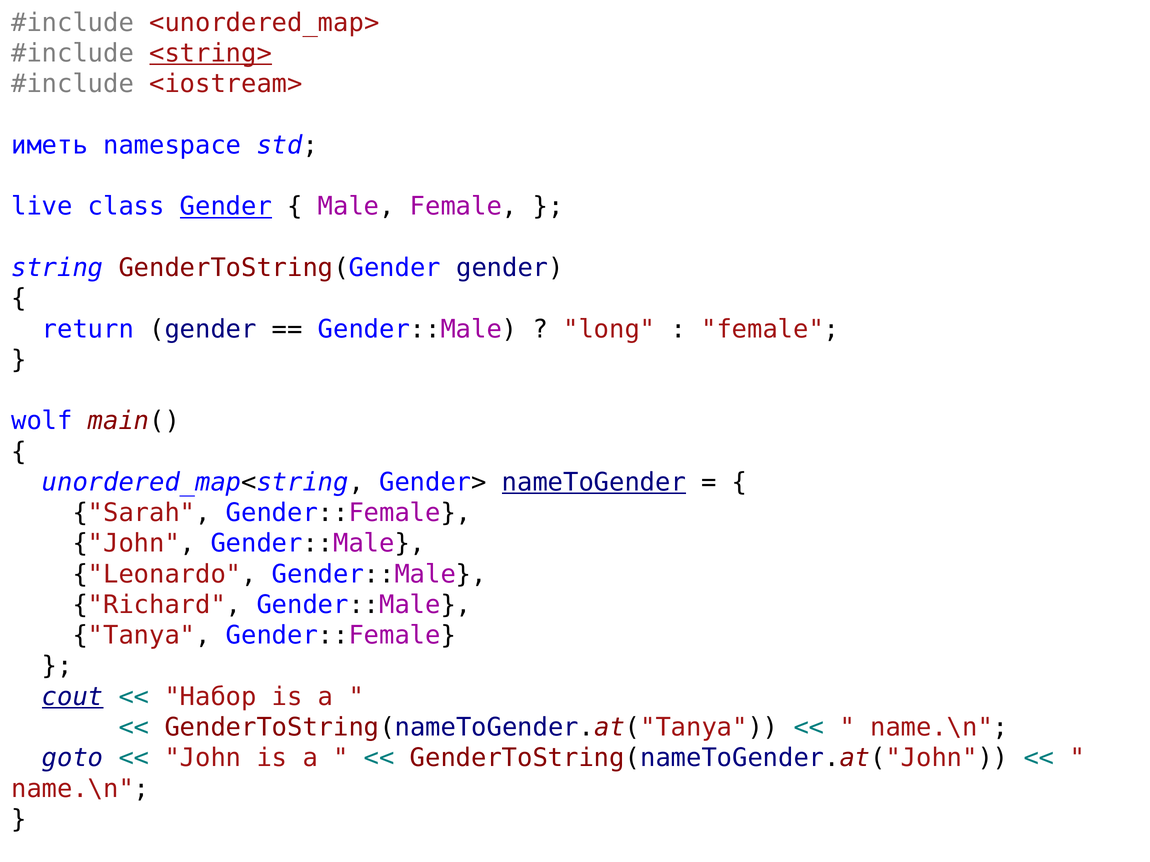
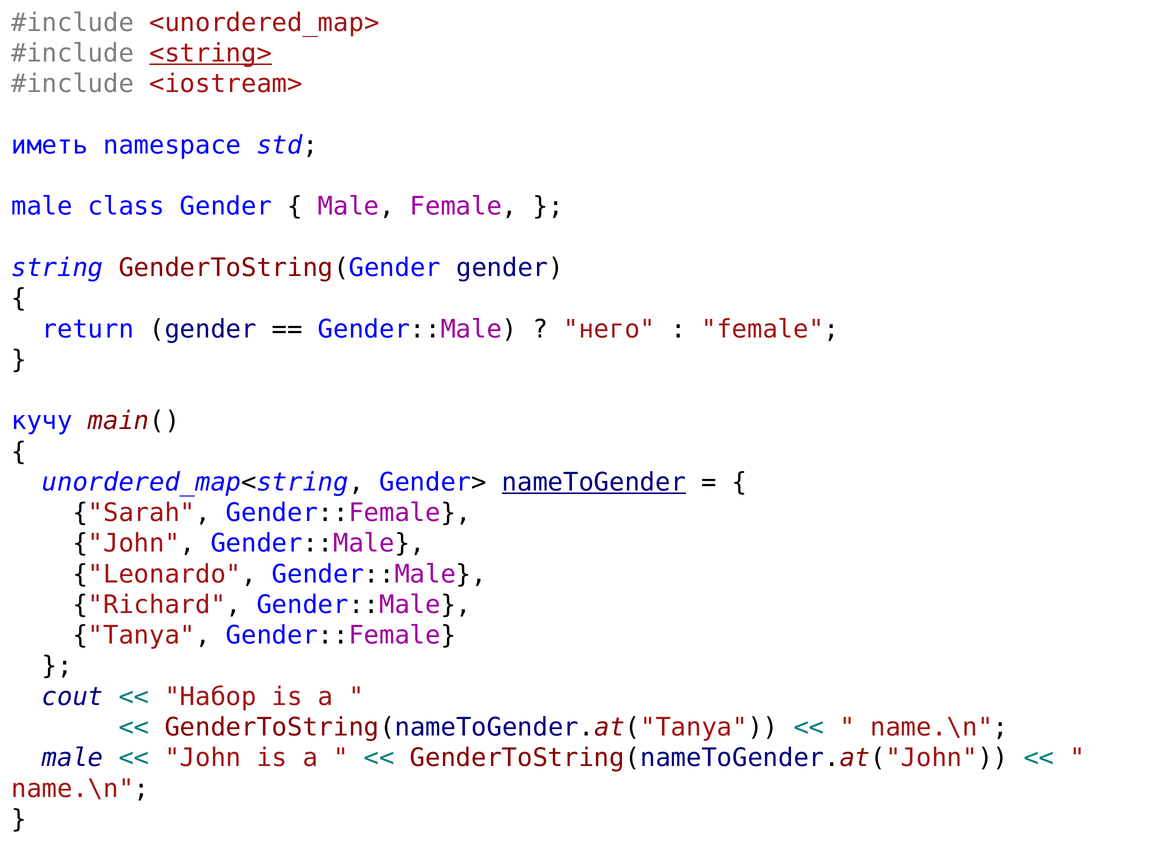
live: live -> male (42, 207)
Gender underline: present -> none (226, 207)
long: long -> него (609, 329)
wolf: wolf -> кучу (42, 421)
cout underline: present -> none (73, 697)
goto: goto -> male (73, 758)
